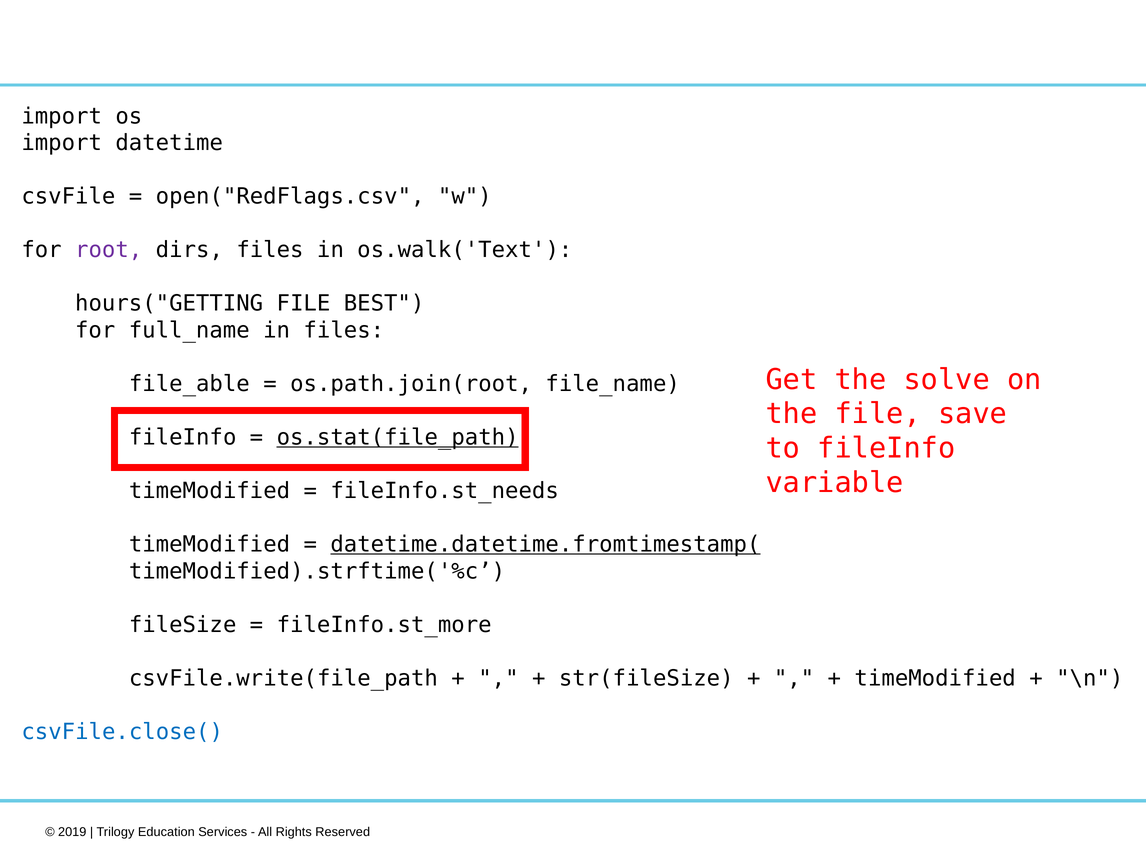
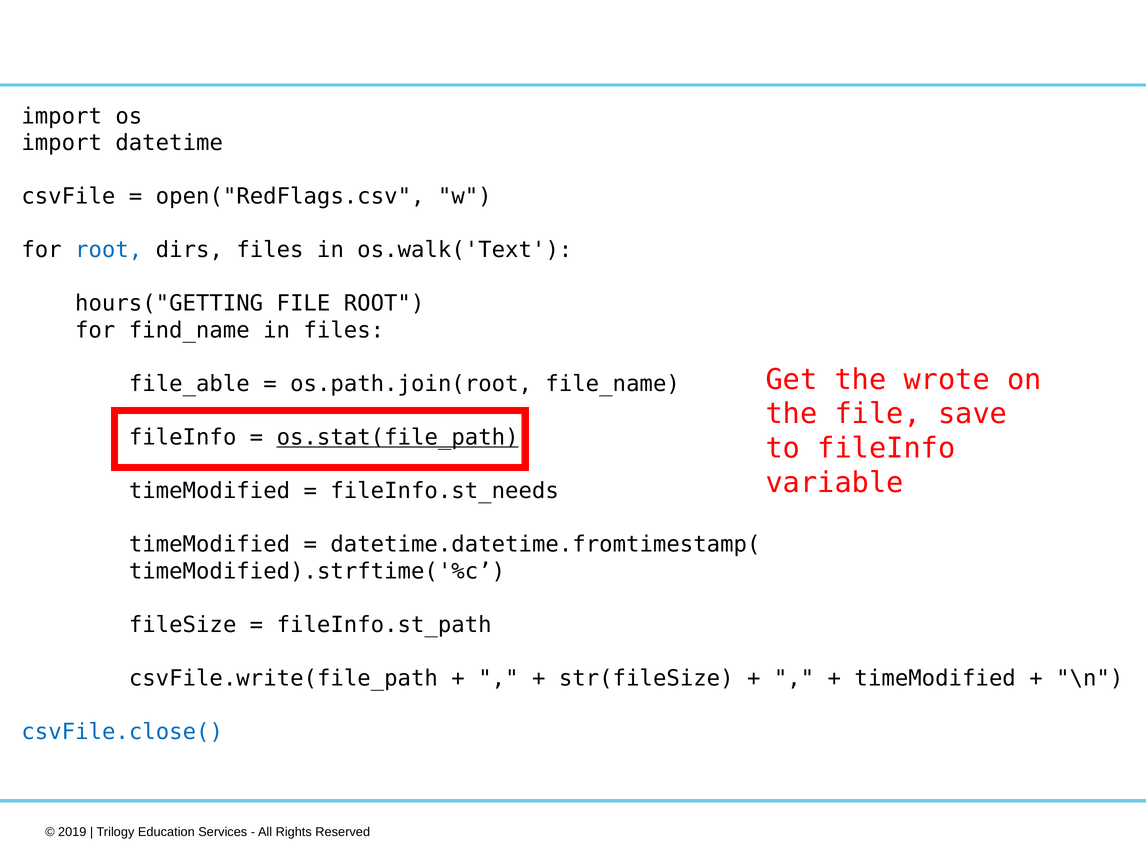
root colour: purple -> blue (109, 250)
FILE BEST: BEST -> ROOT (384, 303)
full_name: full_name -> find_name (189, 330)
solve: solve -> wrote (947, 379)
datetime.datetime.fromtimestamp( underline: present -> none (545, 544)
fileInfo.st_more: fileInfo.st_more -> fileInfo.st_path (384, 624)
